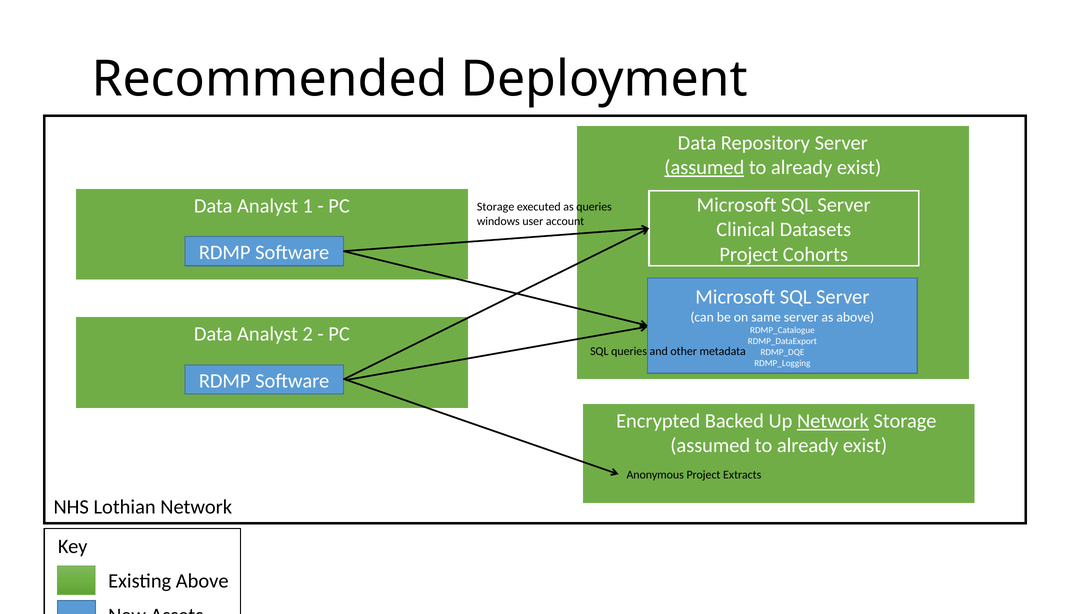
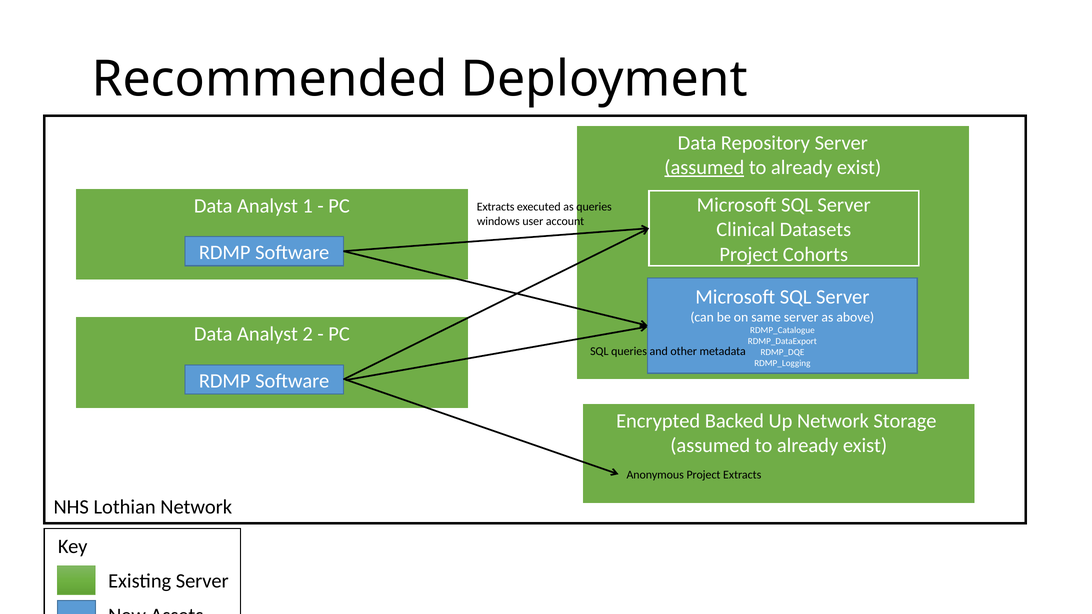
Storage: Storage -> Extracts (496, 207)
Network underline: present -> none (833, 421)
Existing Above: Above -> Server (202, 581)
